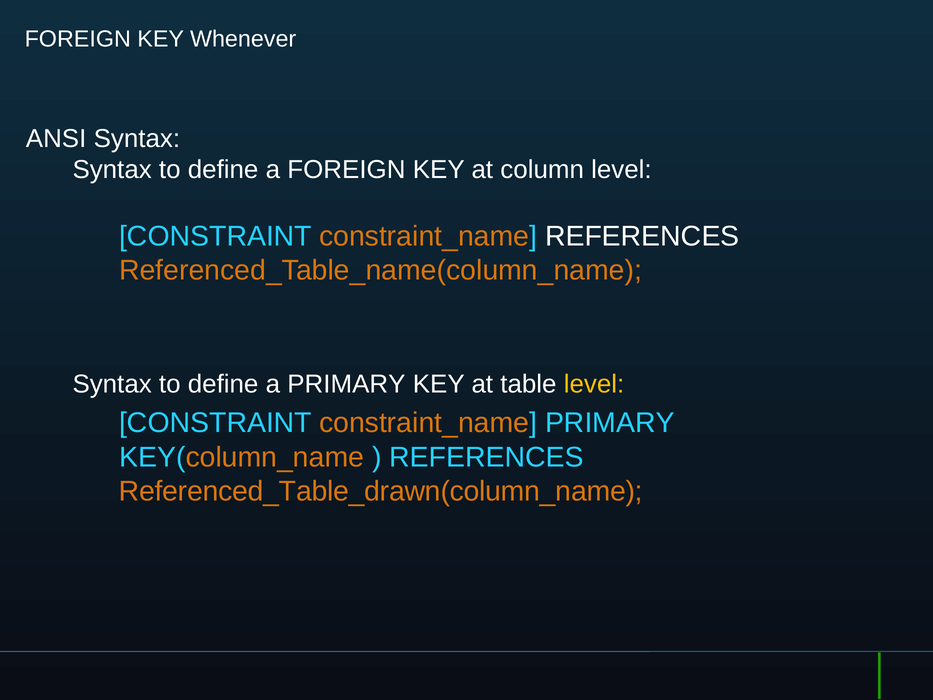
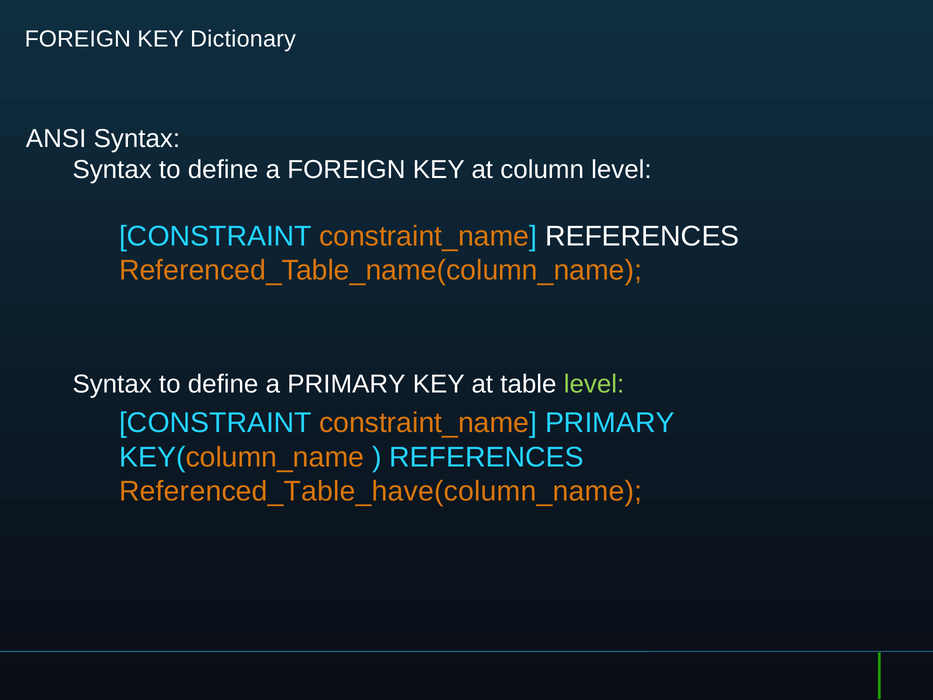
Whenever: Whenever -> Dictionary (243, 39)
level colour: yellow -> light green (594, 384)
Referenced_Table_drawn(column_name: Referenced_Table_drawn(column_name -> Referenced_Table_have(column_name (381, 491)
